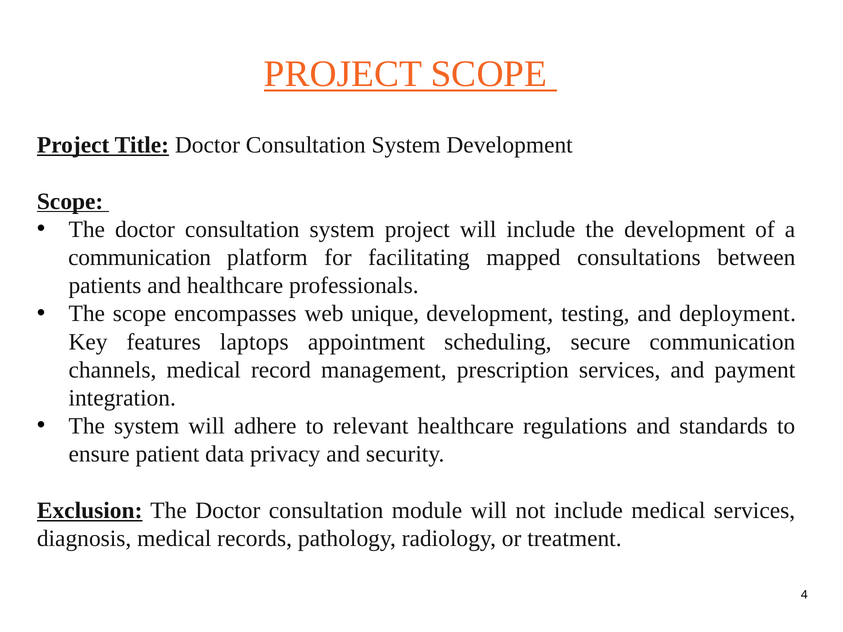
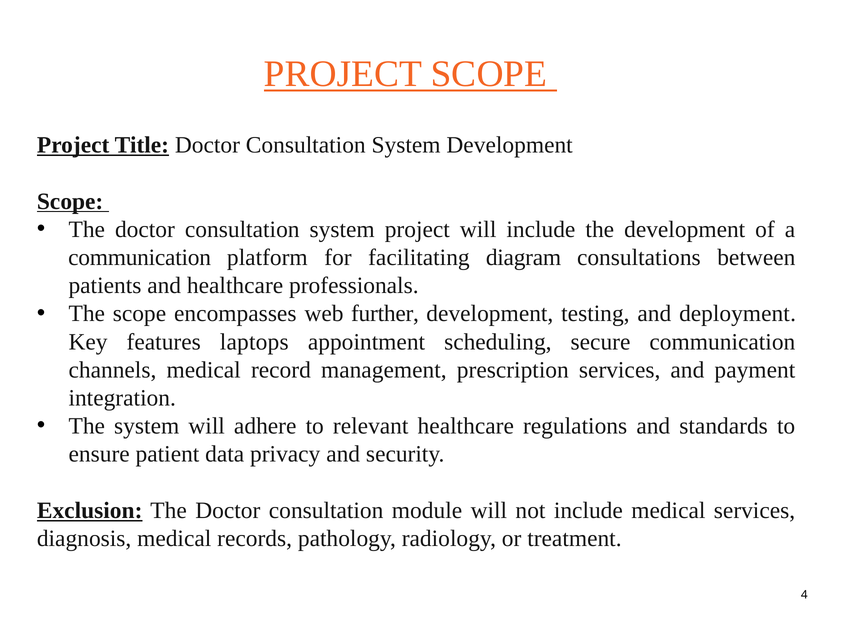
mapped: mapped -> diagram (524, 258)
unique: unique -> further (385, 314)
